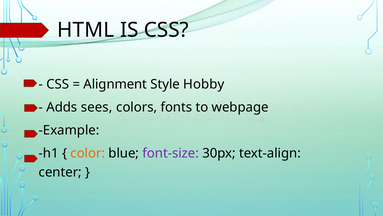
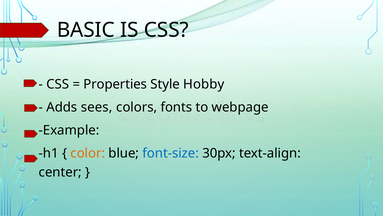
HTML: HTML -> BASIC (86, 30)
Alignment: Alignment -> Properties (115, 84)
font-size colour: purple -> blue (171, 153)
